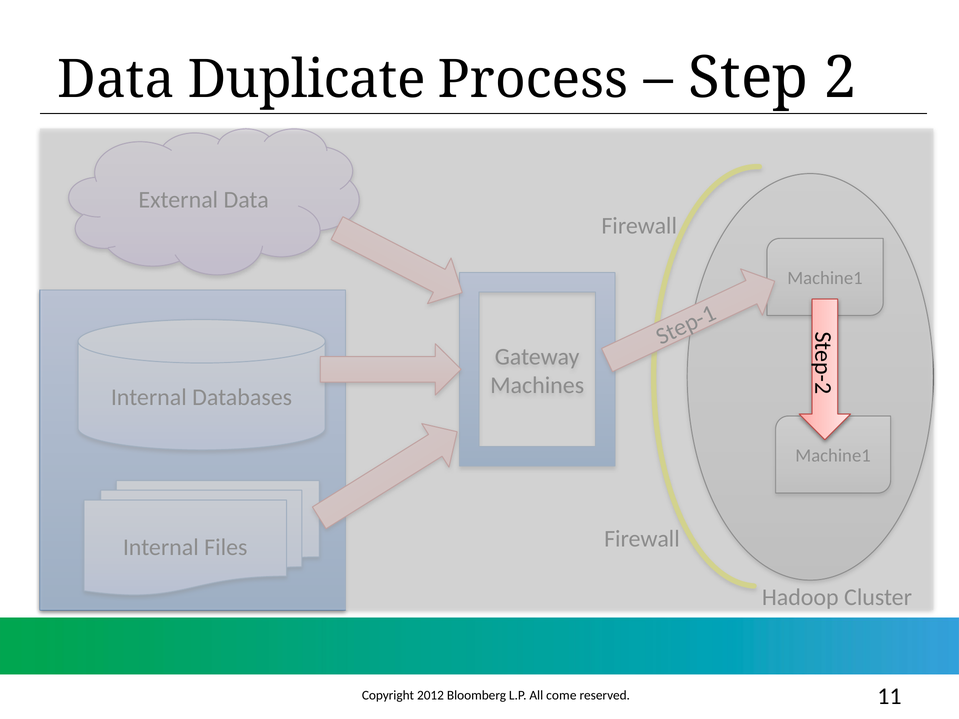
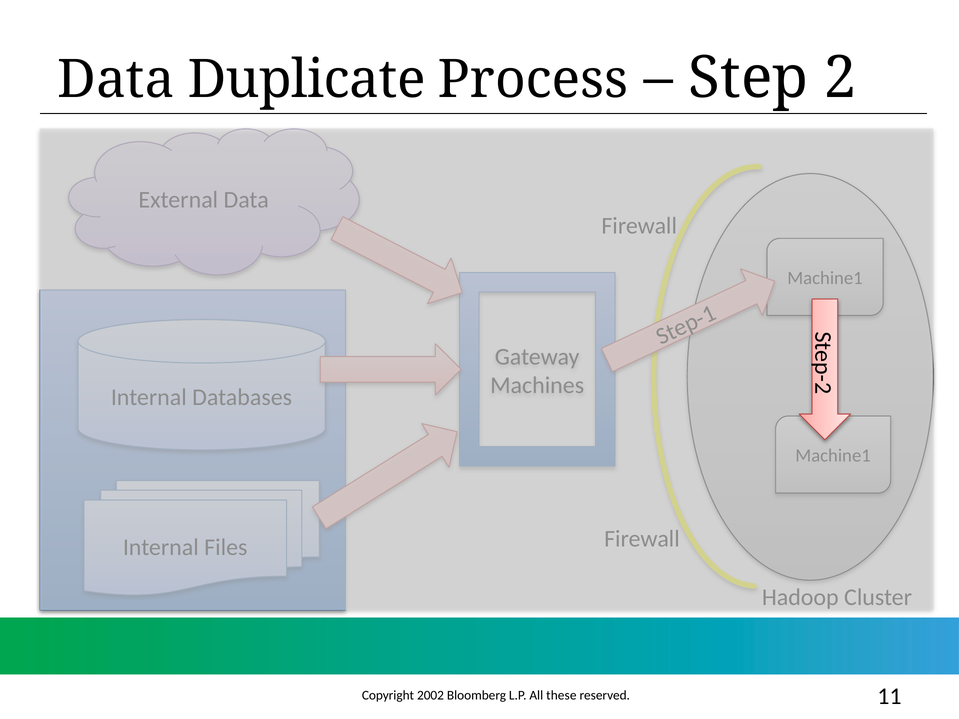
2012: 2012 -> 2002 (430, 696)
come: come -> these (561, 696)
